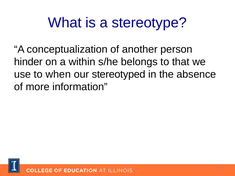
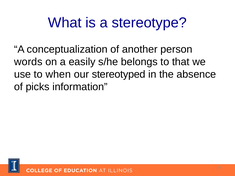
hinder: hinder -> words (28, 62)
within: within -> easily (82, 62)
more: more -> picks (38, 87)
